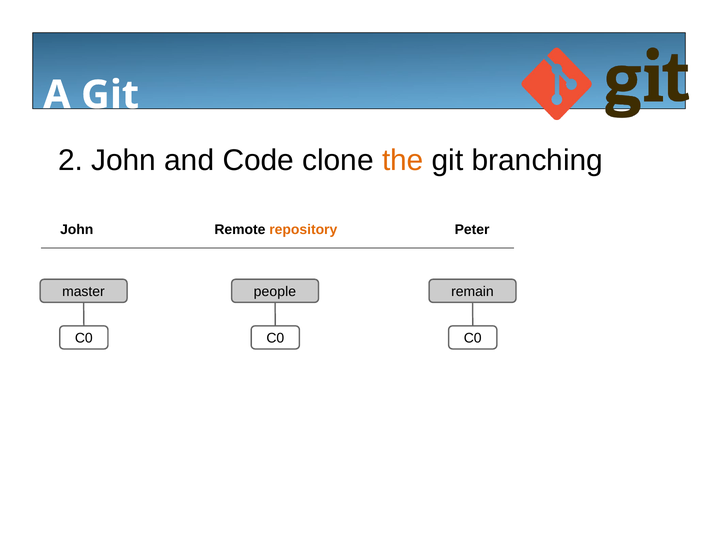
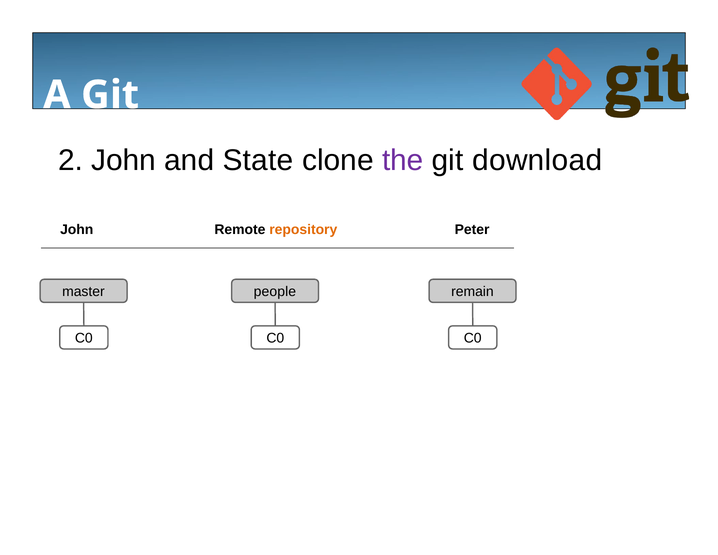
Code: Code -> State (258, 160)
the colour: orange -> purple (403, 160)
branching: branching -> download (537, 160)
